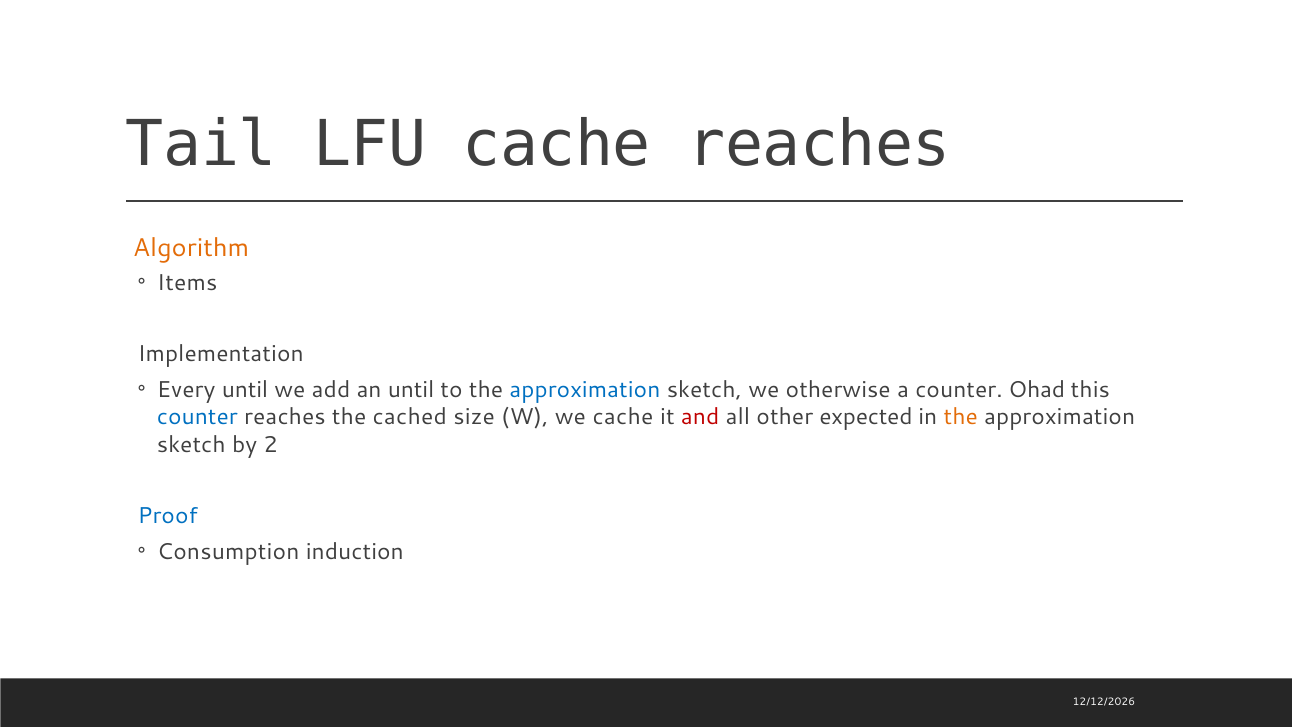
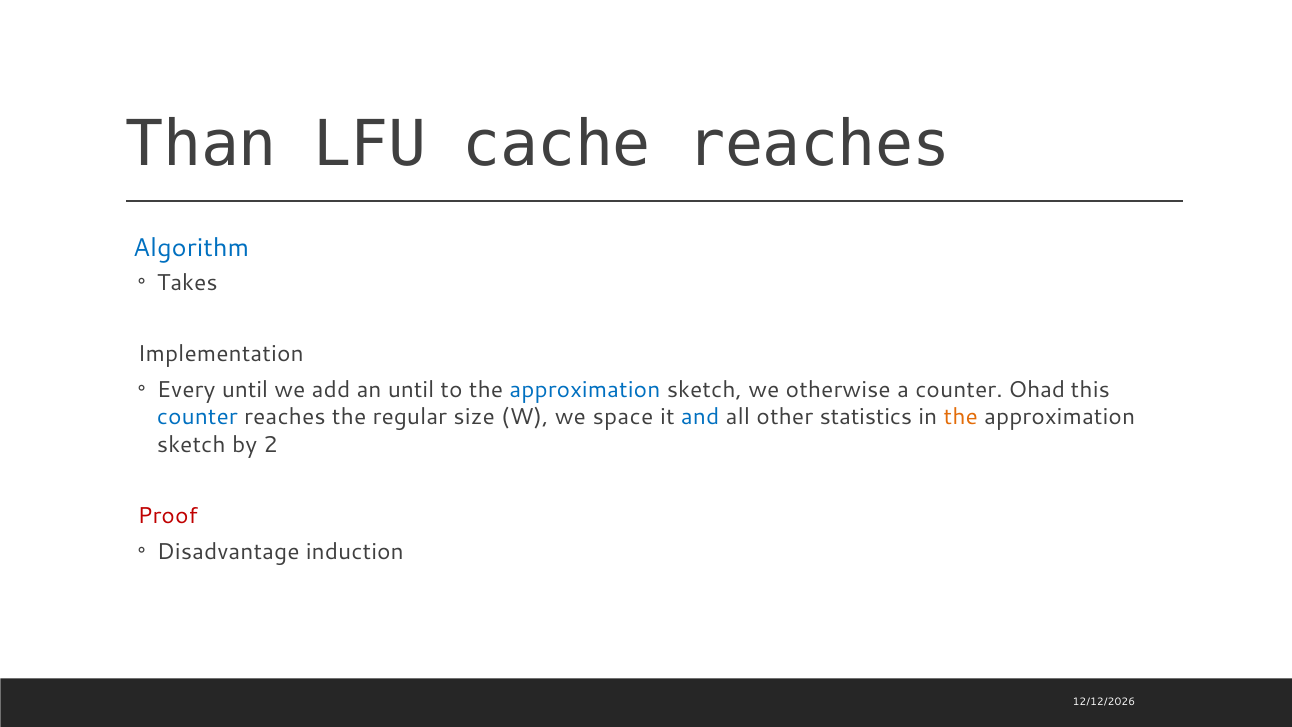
Tail: Tail -> Than (201, 145)
Algorithm colour: orange -> blue (191, 248)
Items: Items -> Takes (187, 283)
cached: cached -> regular (410, 417)
we cache: cache -> space (623, 417)
and colour: red -> blue (700, 417)
expected: expected -> statistics (866, 417)
Proof colour: blue -> red (168, 516)
Consumption: Consumption -> Disadvantage (228, 551)
